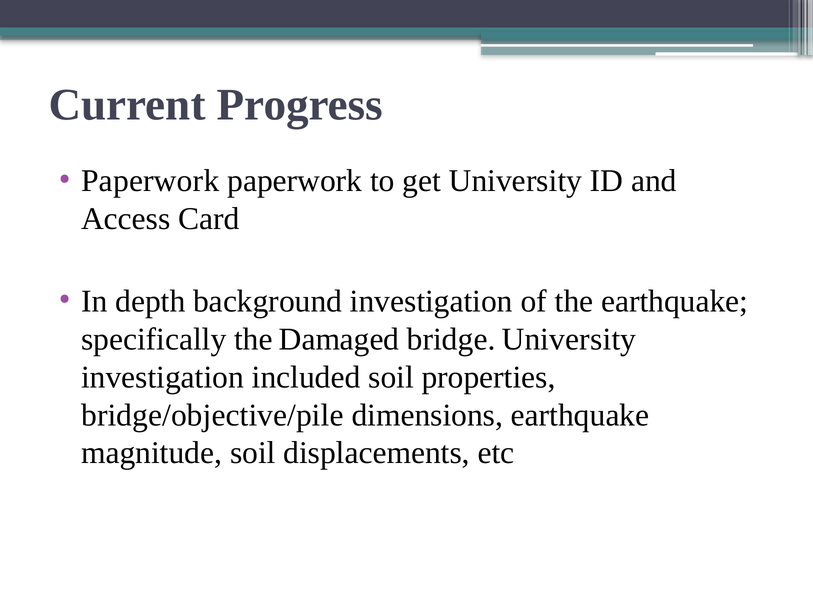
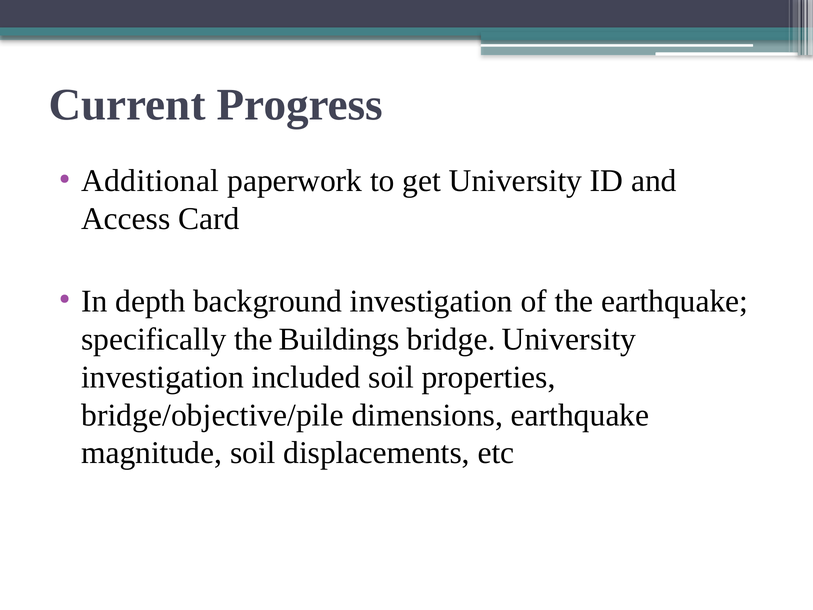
Paperwork: Paperwork -> Additional (150, 181)
Damaged: Damaged -> Buildings (339, 339)
